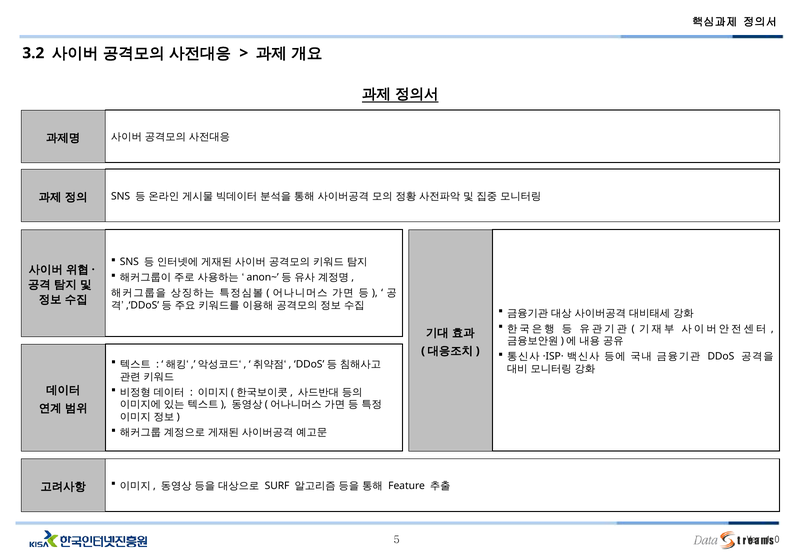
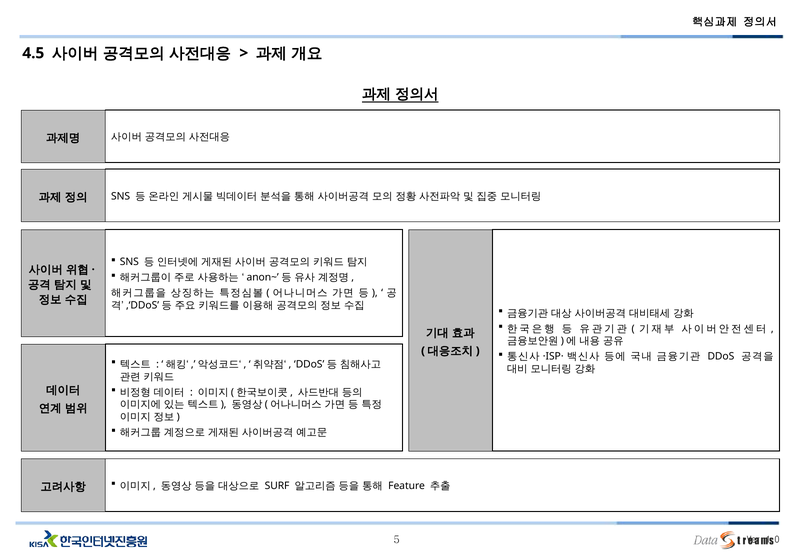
3.2: 3.2 -> 4.5 (33, 53)
